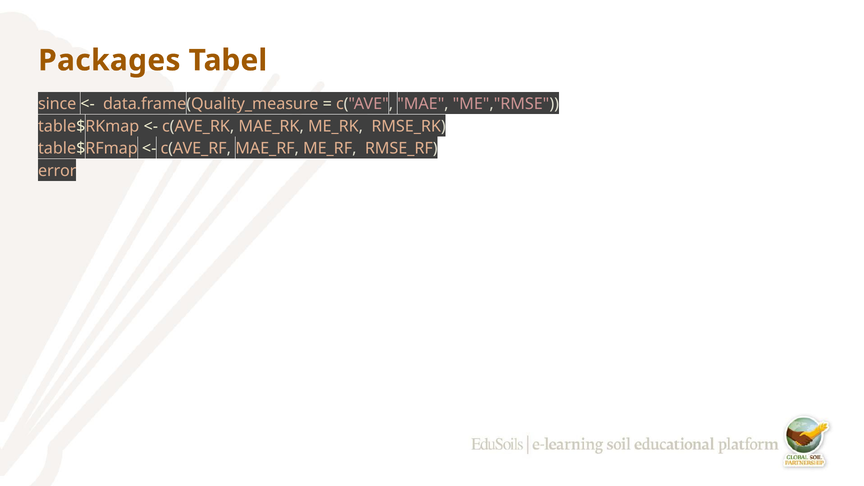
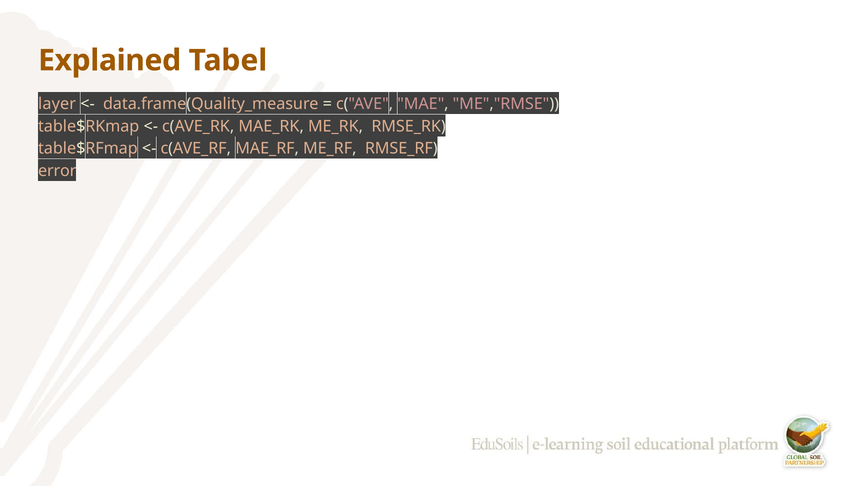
Packages: Packages -> Explained (110, 60)
since: since -> layer (57, 104)
